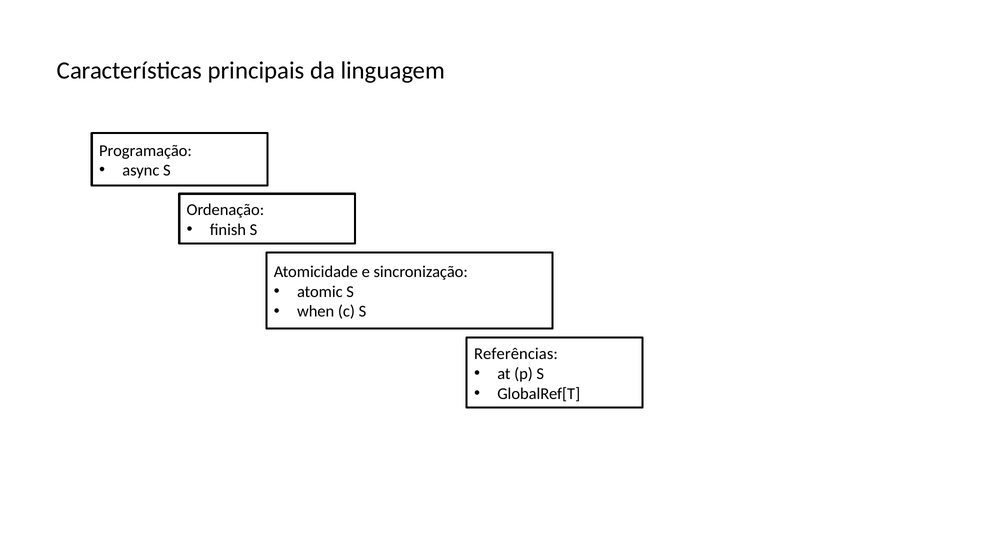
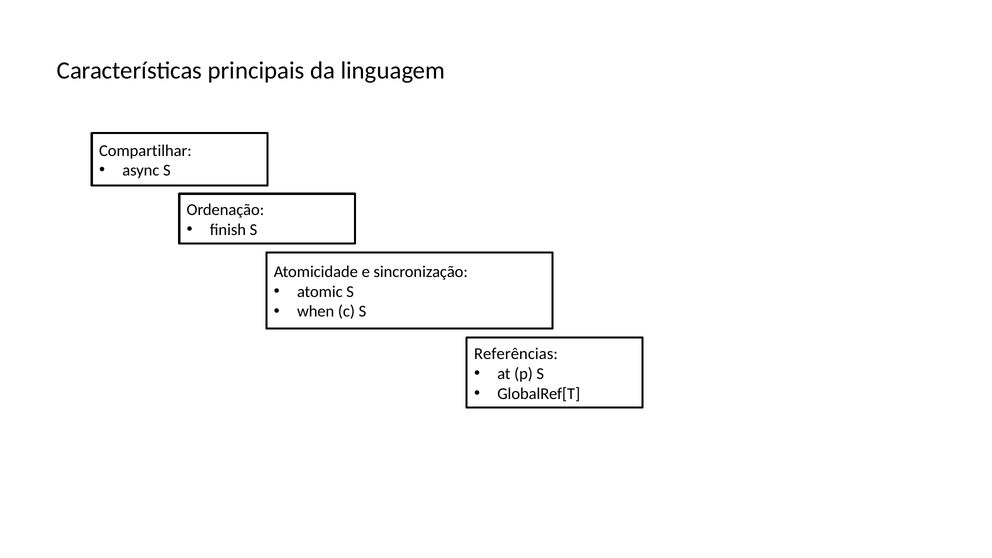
Programação: Programação -> Compartilhar (145, 151)
